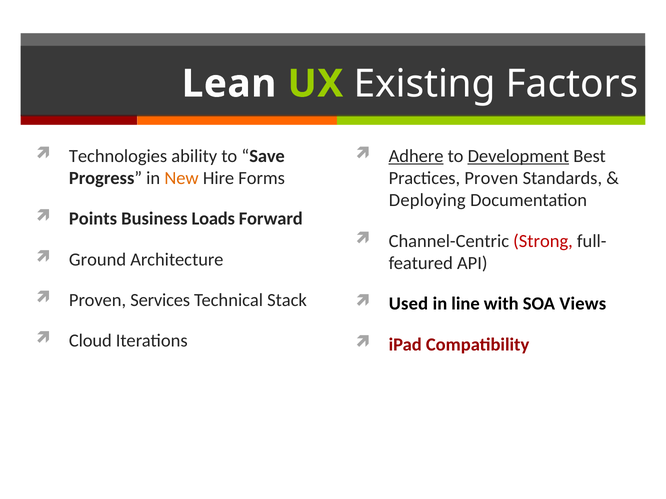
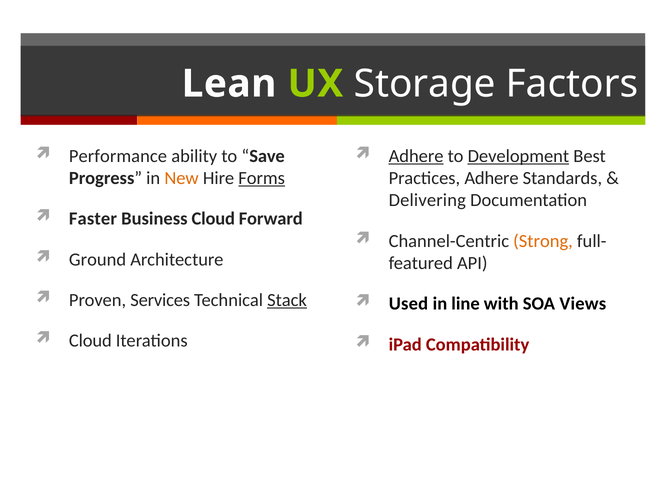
Existing: Existing -> Storage (425, 84)
Technologies: Technologies -> Performance (118, 156)
Forms underline: none -> present (262, 178)
Practices Proven: Proven -> Adhere (492, 178)
Deploying: Deploying -> Delivering (427, 201)
Points: Points -> Faster (93, 219)
Business Loads: Loads -> Cloud (213, 219)
Strong colour: red -> orange (543, 241)
Stack underline: none -> present (287, 300)
